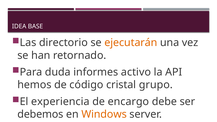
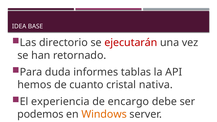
ejecutarán colour: orange -> red (131, 43)
activo: activo -> tablas (136, 72)
código: código -> cuanto (87, 85)
grupo: grupo -> nativa (156, 85)
debemos: debemos -> podemos (40, 114)
